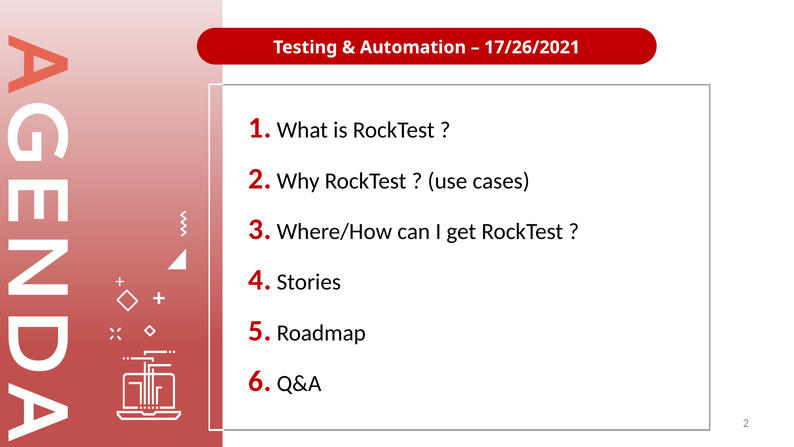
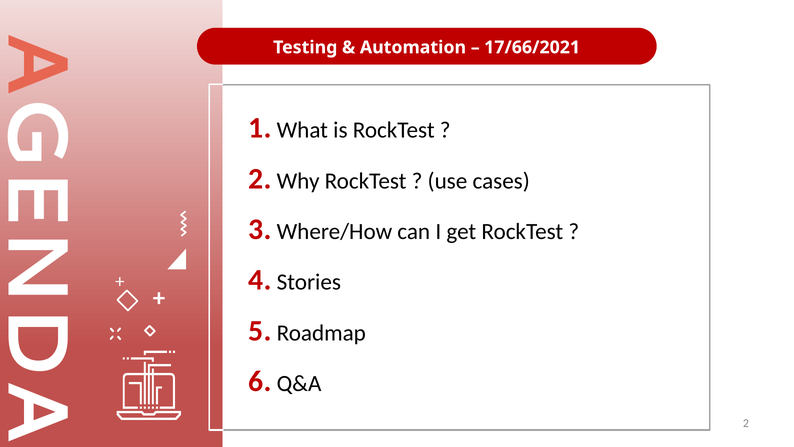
17/26/2021: 17/26/2021 -> 17/66/2021 (532, 47)
